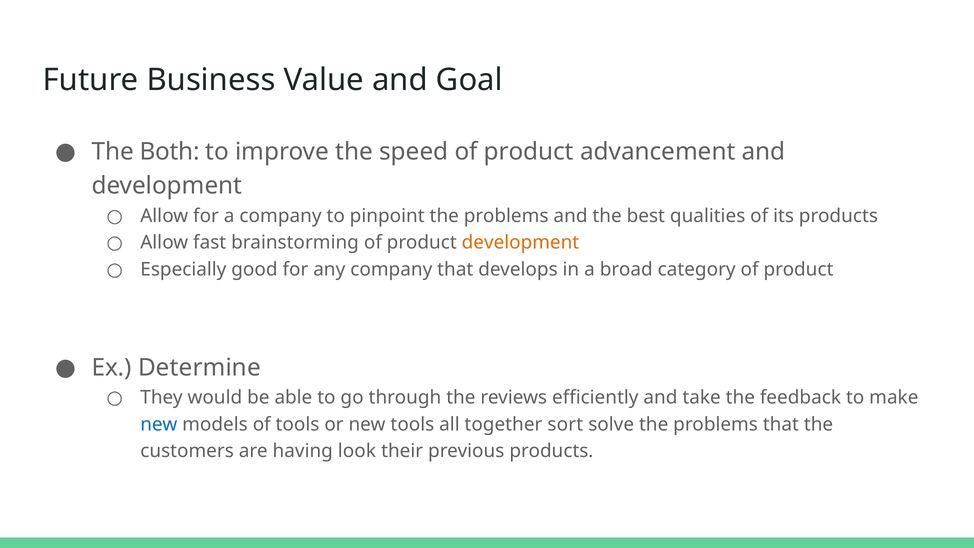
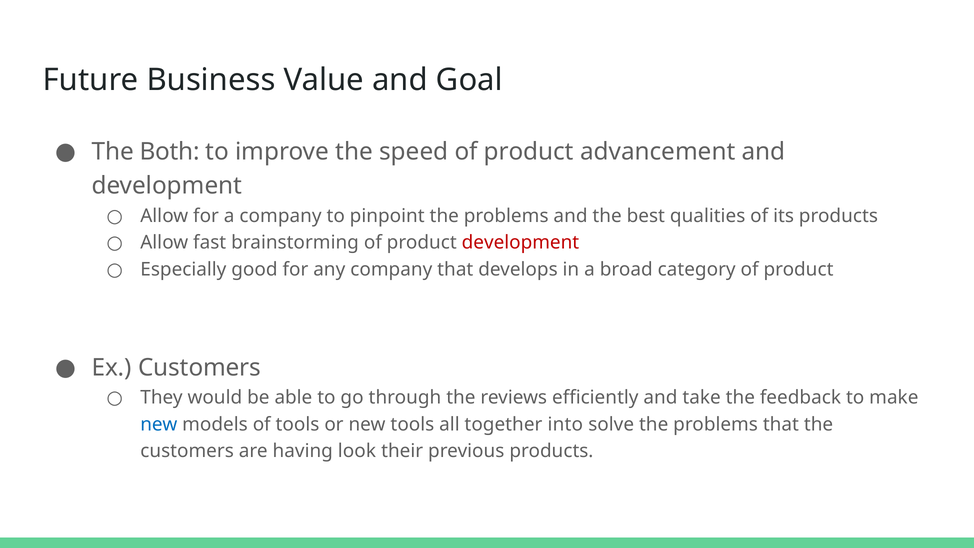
development colour: orange -> red (520, 243)
Ex Determine: Determine -> Customers (200, 367)
sort: sort -> into (565, 424)
